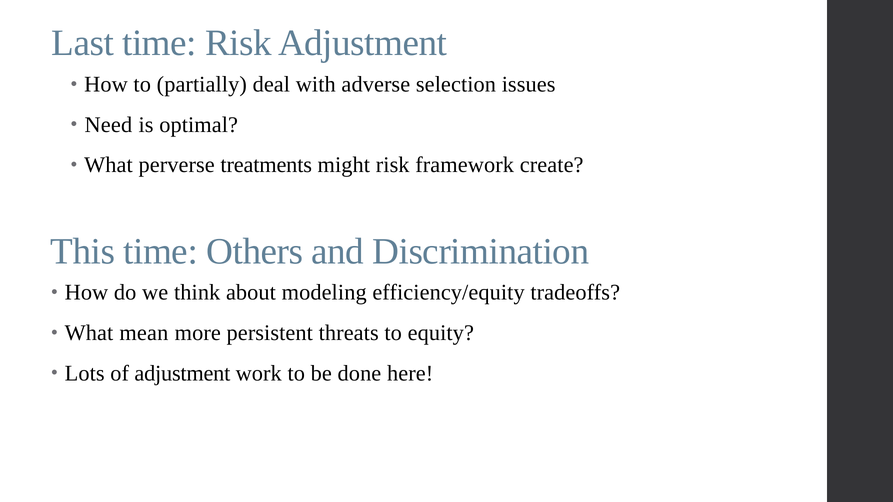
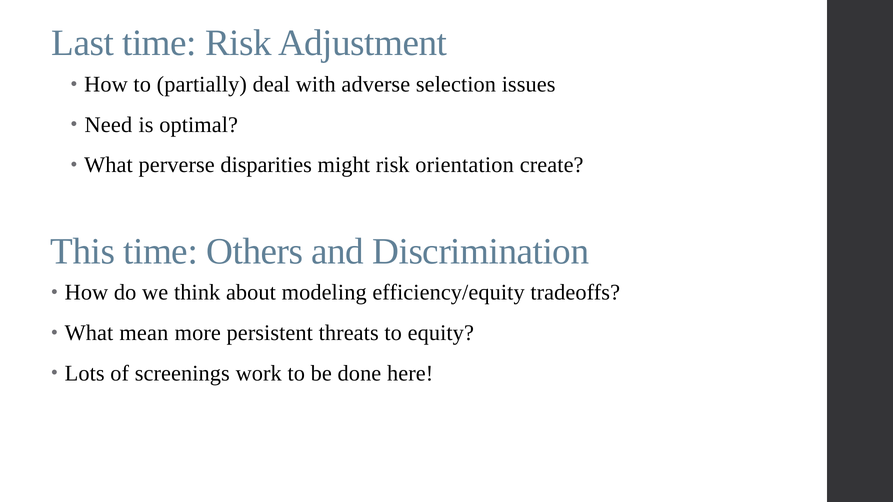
treatments: treatments -> disparities (266, 165)
framework: framework -> orientation (465, 165)
of adjustment: adjustment -> screenings (182, 373)
